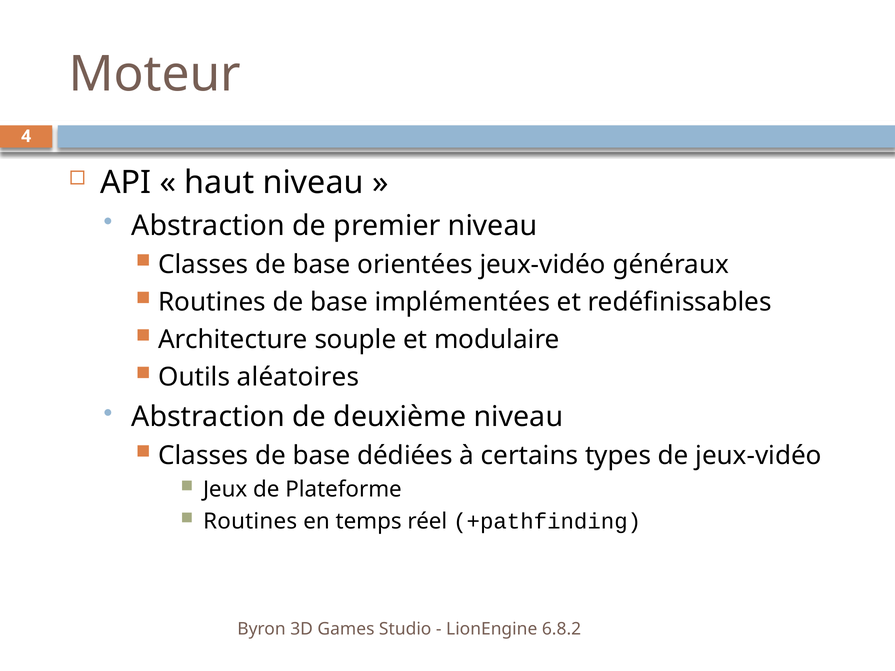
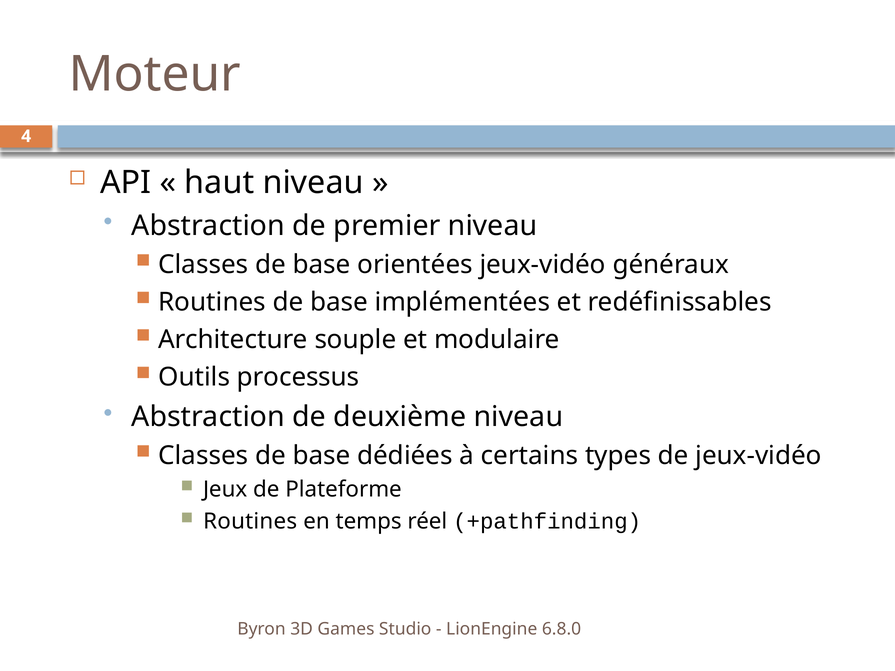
aléatoires: aléatoires -> processus (298, 377)
6.8.2: 6.8.2 -> 6.8.0 (562, 629)
